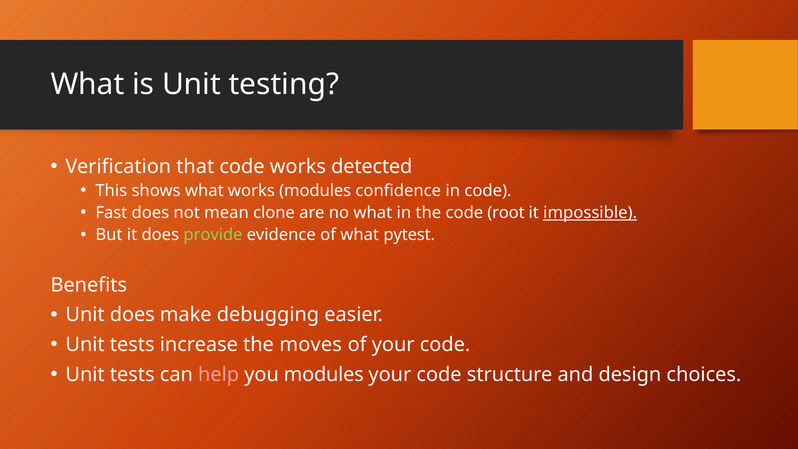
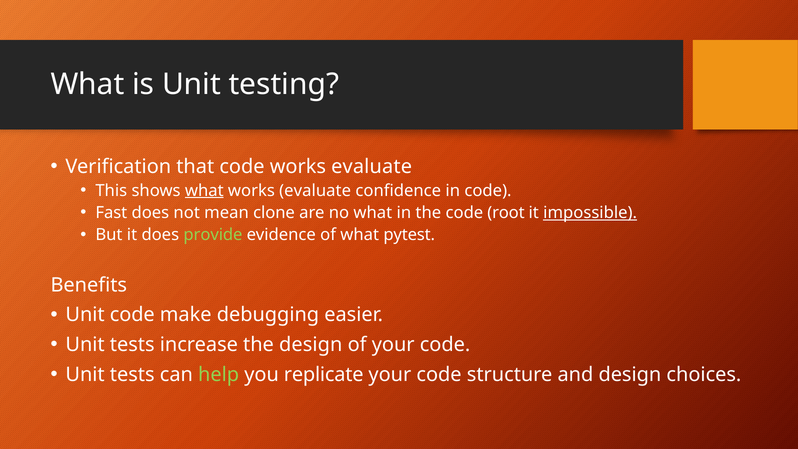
code works detected: detected -> evaluate (372, 167)
what underline: none -> present (204, 191)
modules: modules -> evaluate (315, 191)
Unit does: does -> code (132, 315)
the moves: moves -> design (311, 345)
help colour: pink -> light green (219, 374)
you modules: modules -> replicate (324, 374)
